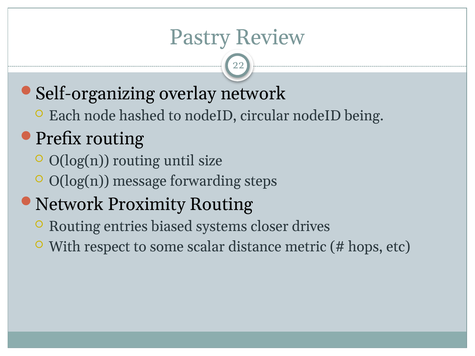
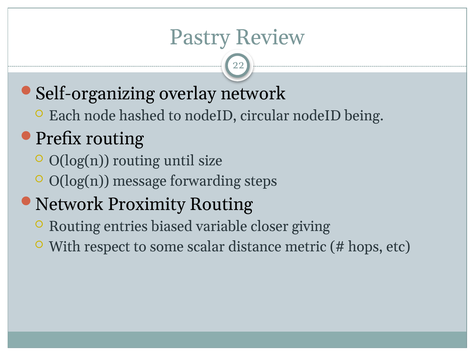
systems: systems -> variable (222, 226)
drives: drives -> giving (311, 226)
